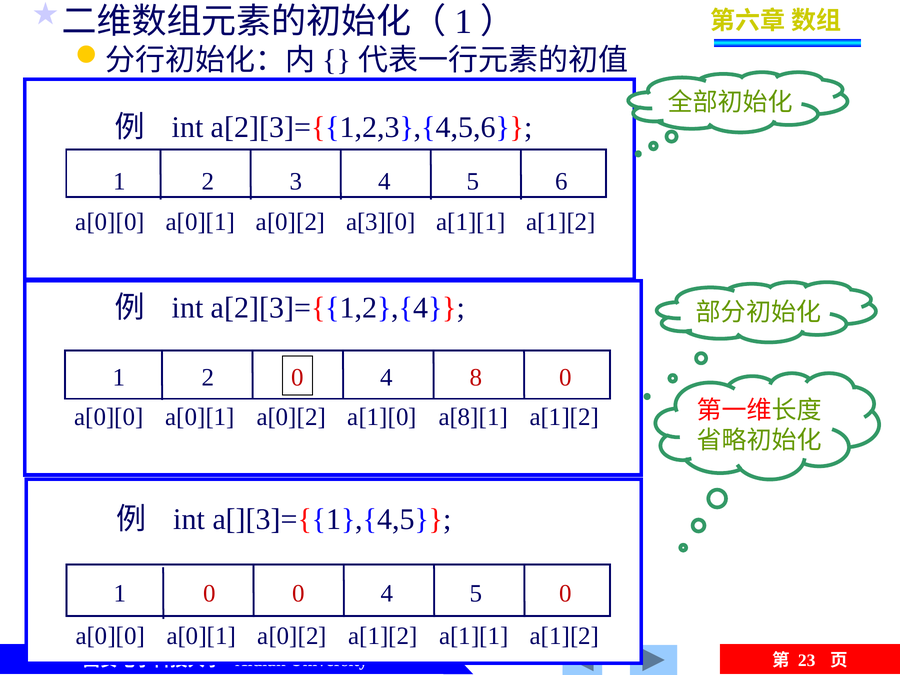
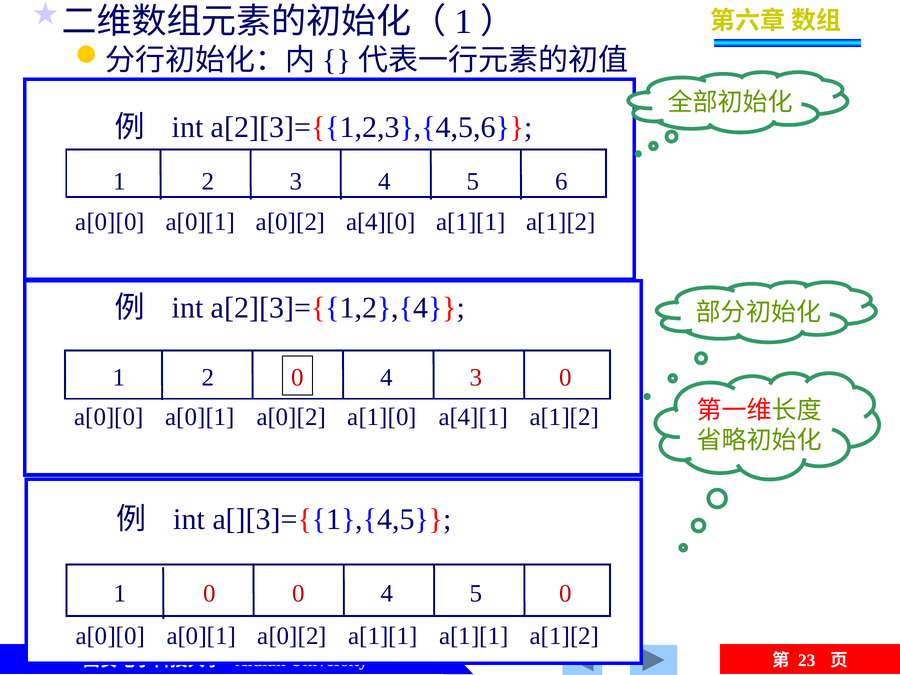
a[3][0: a[3][0 -> a[4][0 (381, 222)
4 8: 8 -> 3 (476, 377)
a[8][1: a[8][1 -> a[4][1 (473, 417)
a[0][2 a[1][2: a[1][2 -> a[1][1 (383, 636)
